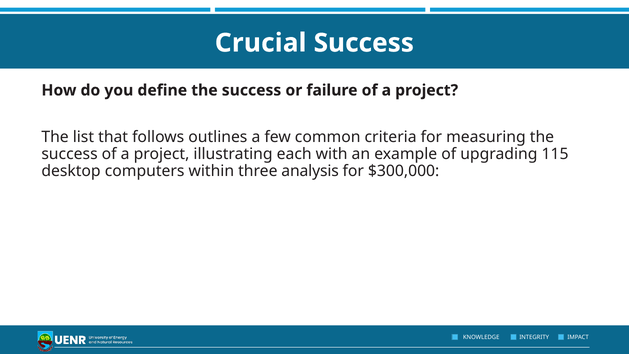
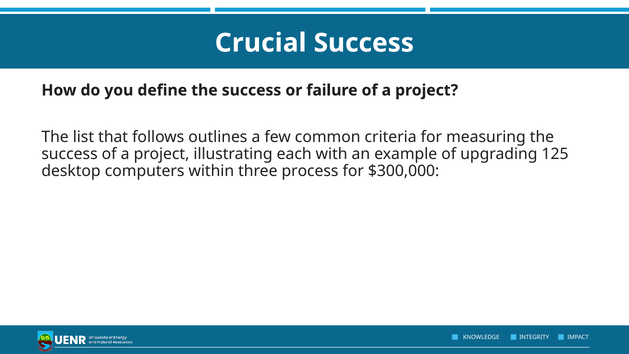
115: 115 -> 125 (555, 154)
analysis: analysis -> process (310, 171)
